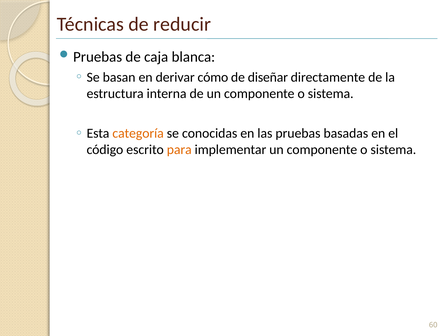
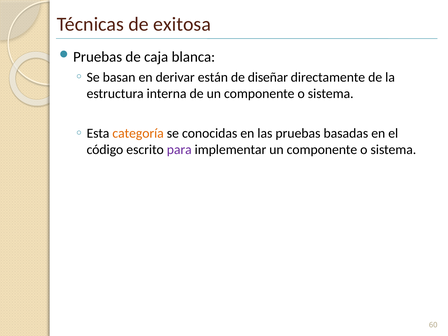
reducir: reducir -> exitosa (182, 24)
cómo: cómo -> están (213, 77)
para colour: orange -> purple (179, 150)
